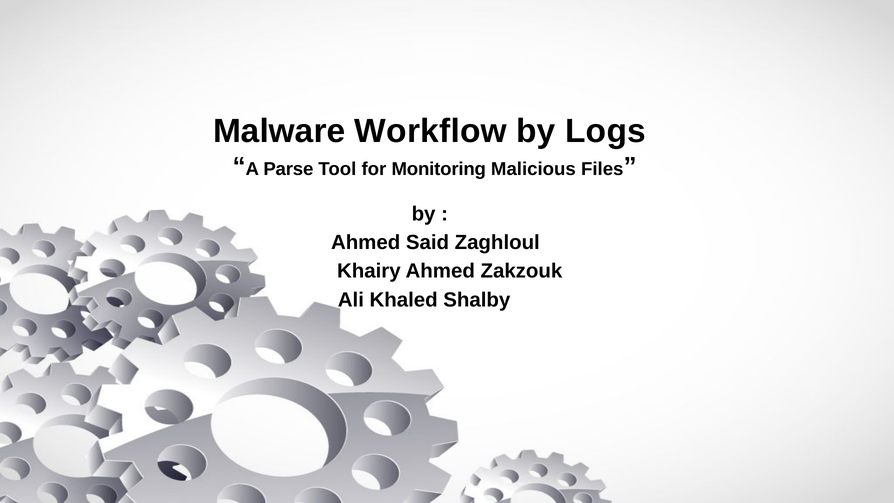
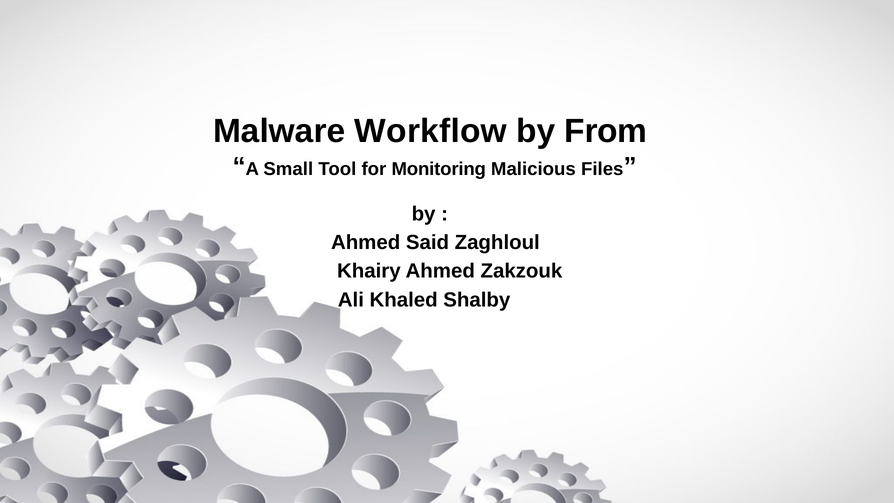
Logs: Logs -> From (606, 131)
Parse: Parse -> Small (288, 169)
